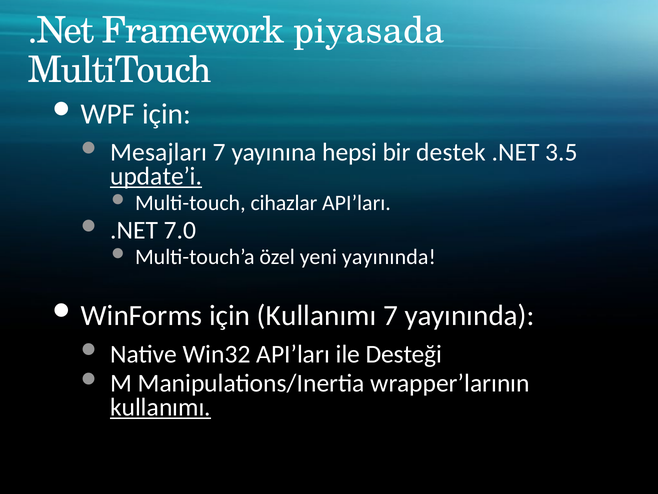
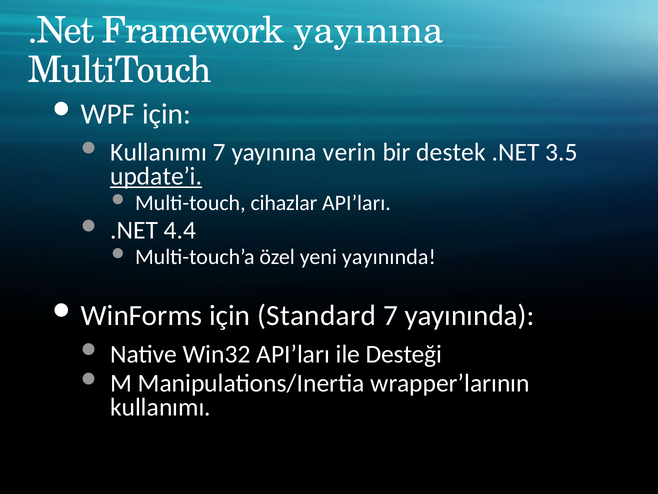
Framework piyasada: piyasada -> yayınına (369, 30)
Mesajları: Mesajları -> Kullanımı (159, 152)
hepsi: hepsi -> verin (350, 152)
7.0: 7.0 -> 4.4 (180, 230)
için Kullanımı: Kullanımı -> Standard (317, 316)
kullanımı underline: present -> none (161, 407)
